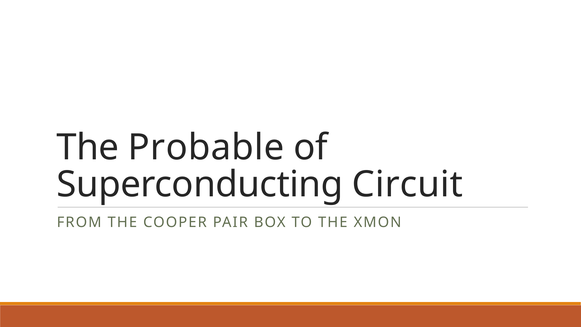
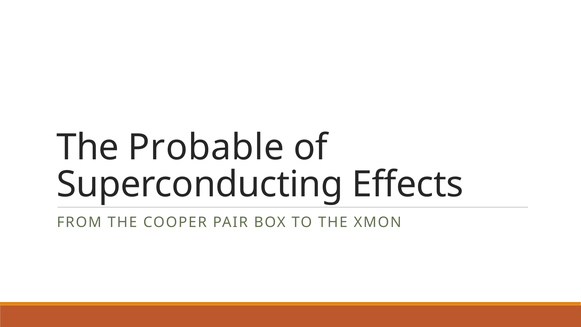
Circuit: Circuit -> Effects (408, 185)
